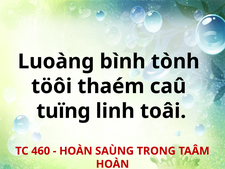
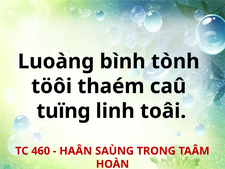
HOÀN: HOÀN -> HAÂN (76, 151)
